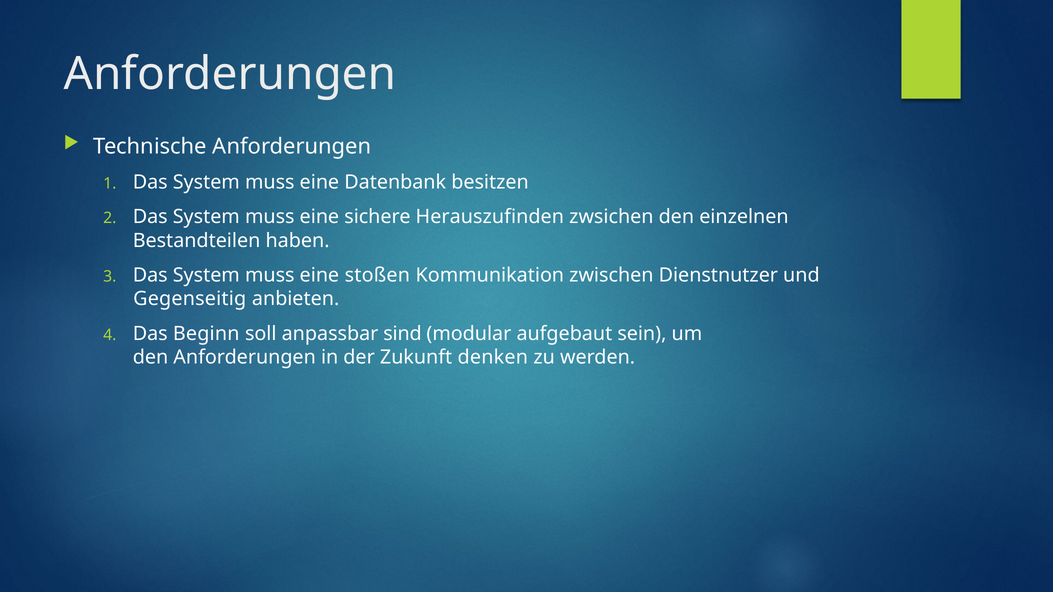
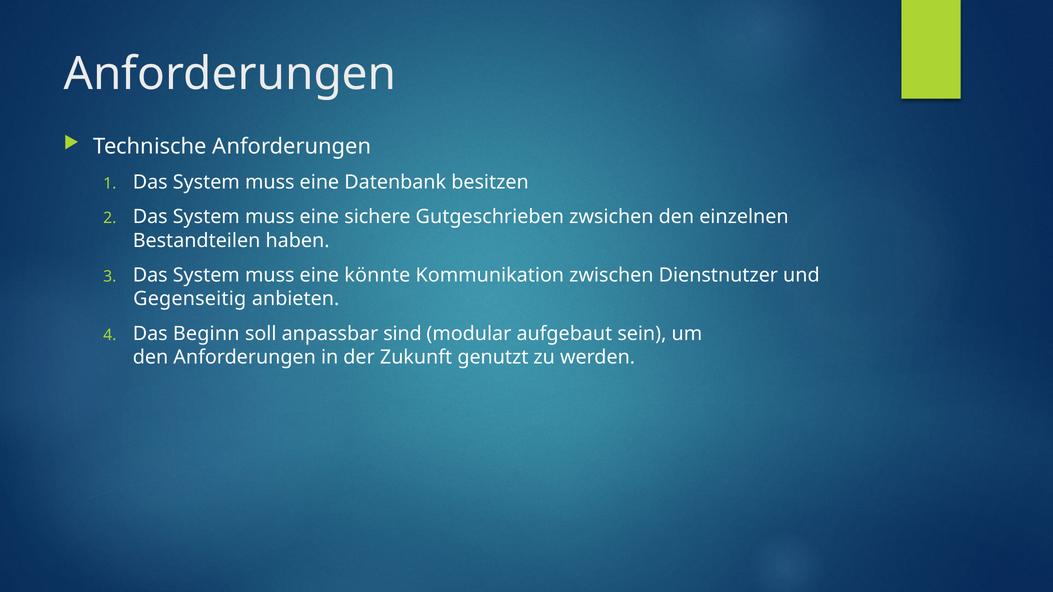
Herauszufinden: Herauszufinden -> Gutgeschrieben (490, 217)
stoßen: stoßen -> könnte (377, 275)
denken: denken -> genutzt (493, 357)
